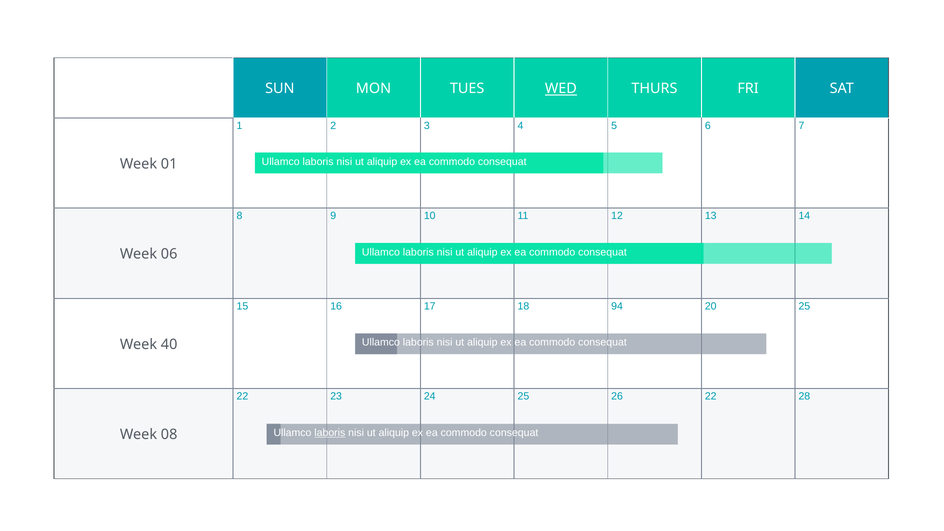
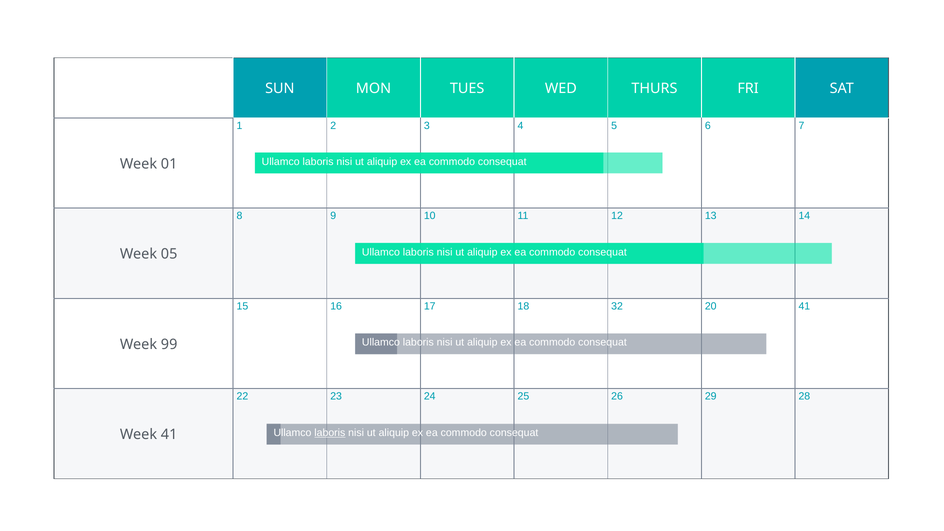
WED underline: present -> none (561, 89)
06: 06 -> 05 (169, 254)
94: 94 -> 32 (617, 306)
20 25: 25 -> 41 (804, 306)
40: 40 -> 99 (169, 344)
26 22: 22 -> 29 (711, 396)
Week 08: 08 -> 41 (169, 435)
